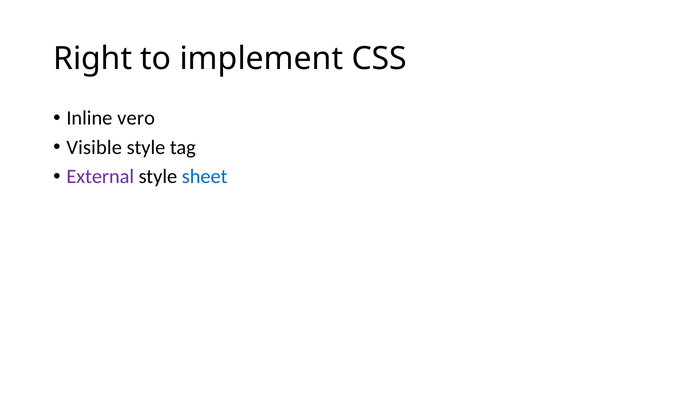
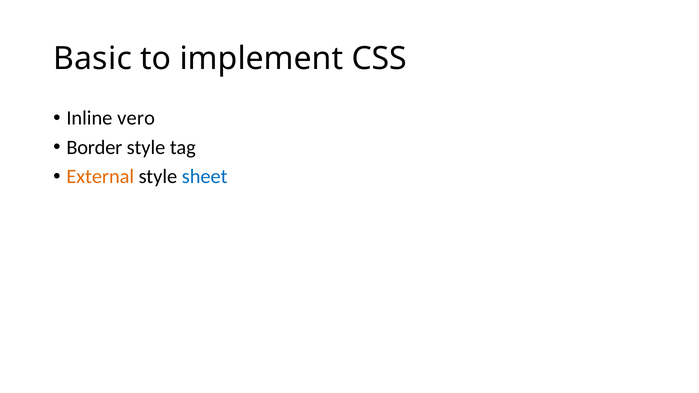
Right: Right -> Basic (93, 59)
Visible: Visible -> Border (94, 147)
External colour: purple -> orange (100, 177)
